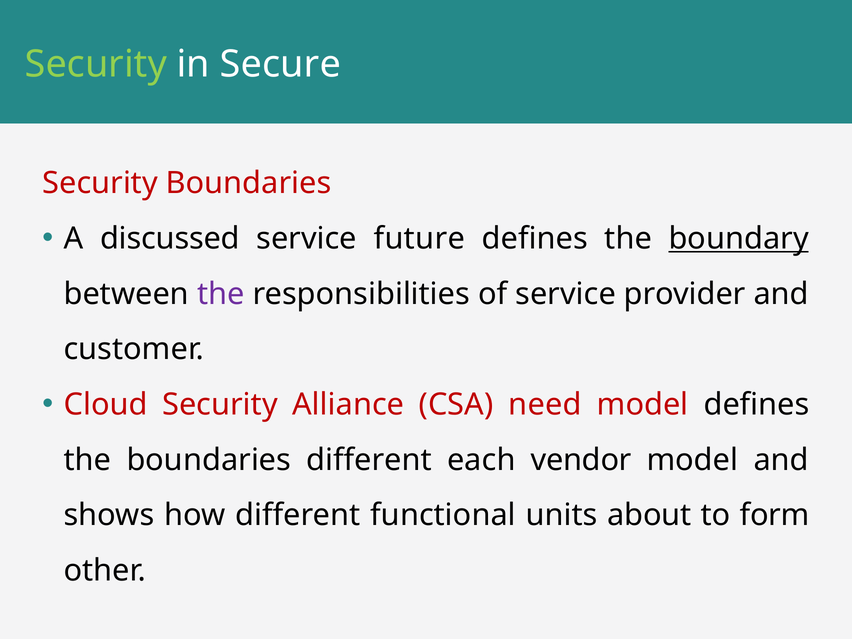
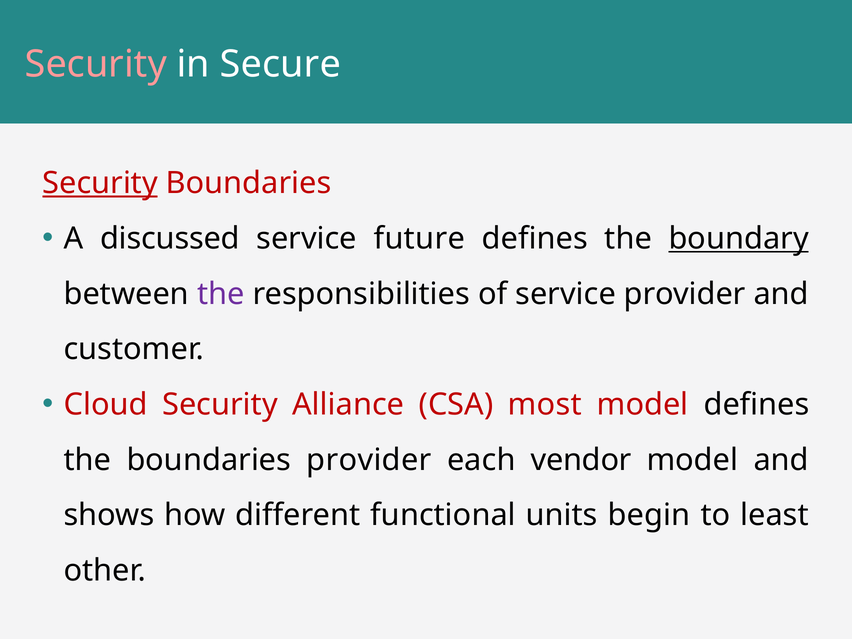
Security colour: light green -> pink (96, 64)
Security underline: none -> present (100, 183)
need: need -> most (545, 405)
boundaries different: different -> provider (369, 460)
about: about -> begin (649, 515)
form: form -> least (775, 515)
